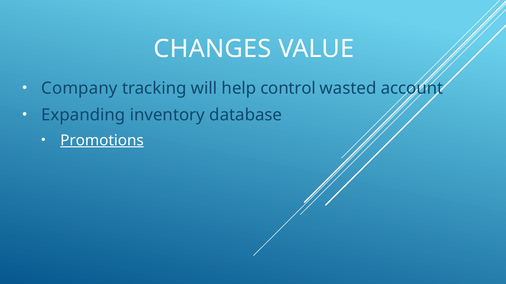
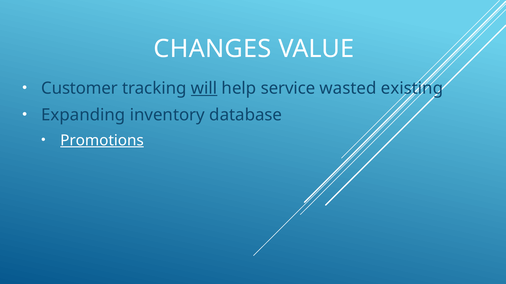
Company: Company -> Customer (80, 88)
will underline: none -> present (204, 88)
control: control -> service (288, 88)
account: account -> existing (412, 88)
